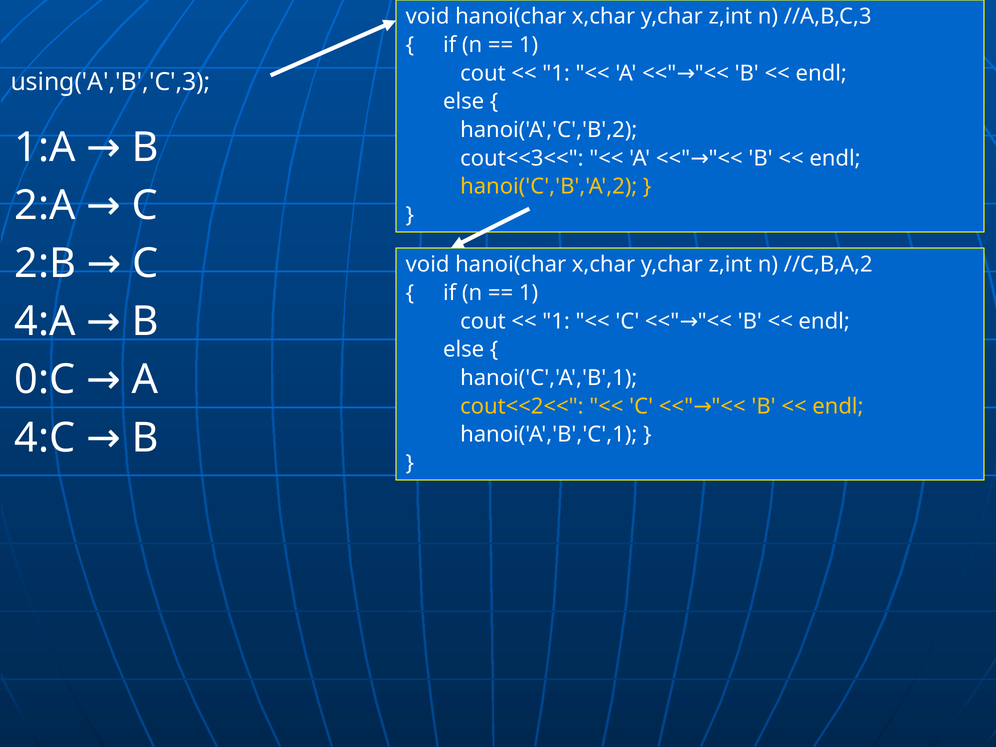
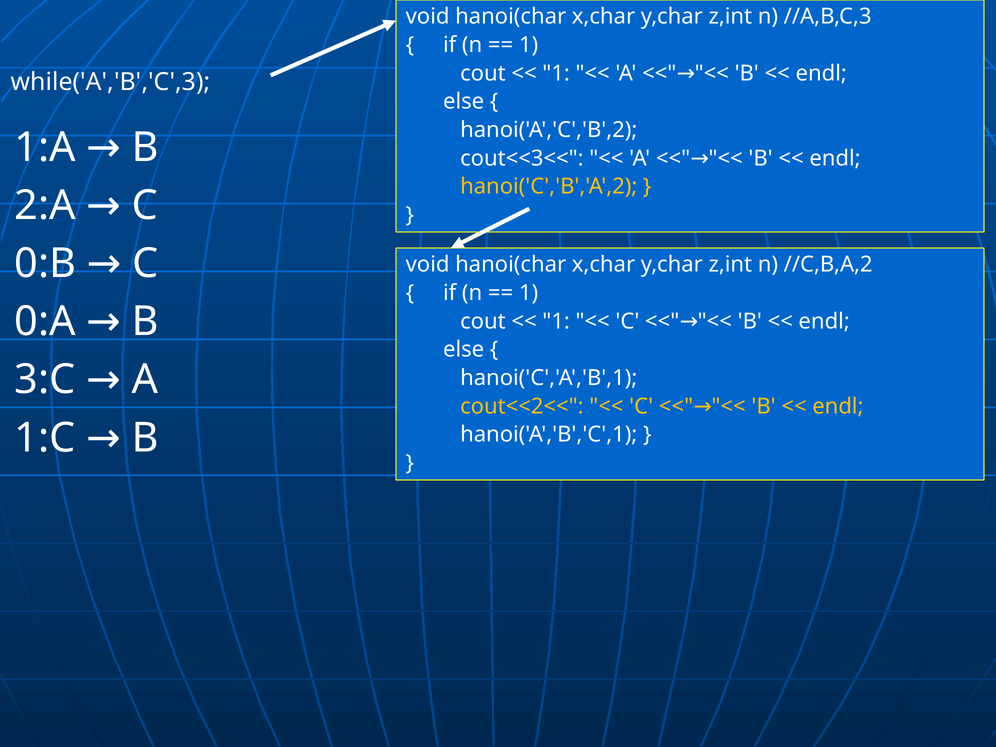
using('A','B','C',3: using('A','B','C',3 -> while('A','B','C',3 (111, 82)
2:B: 2:B -> 0:B (45, 264)
4:A: 4:A -> 0:A (45, 322)
0:C: 0:C -> 3:C (45, 380)
4:C: 4:C -> 1:C (45, 438)
